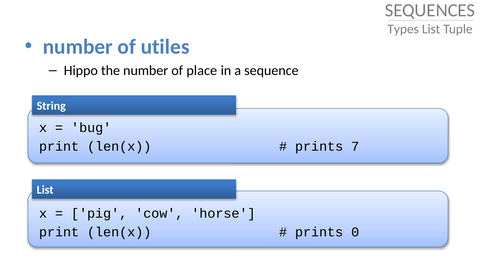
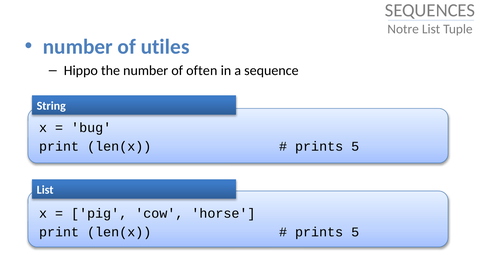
Types: Types -> Notre (403, 29)
place: place -> often (202, 71)
7: 7 -> 5 (355, 147)
0: 0 -> 5 (355, 232)
